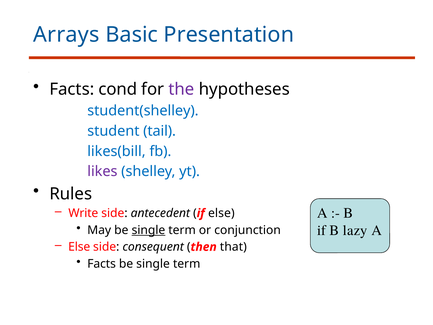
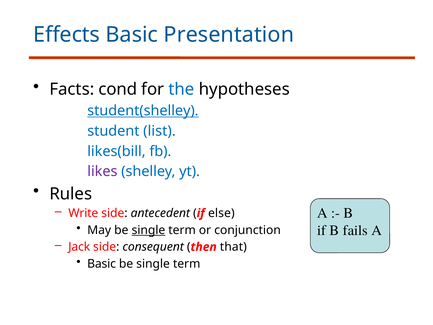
Arrays: Arrays -> Effects (67, 35)
the colour: purple -> blue (181, 89)
student(shelley underline: none -> present (143, 111)
tail: tail -> list (159, 131)
lazy: lazy -> fails (355, 230)
Else: Else -> Jack (79, 247)
Facts: Facts -> Basic (102, 264)
